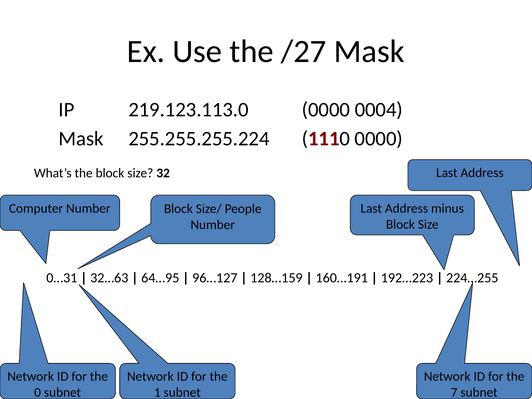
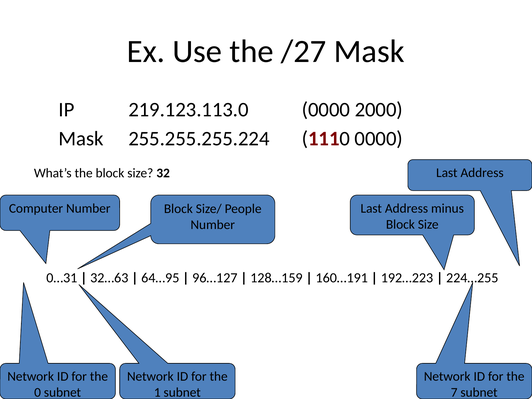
0004: 0004 -> 2000 (379, 110)
